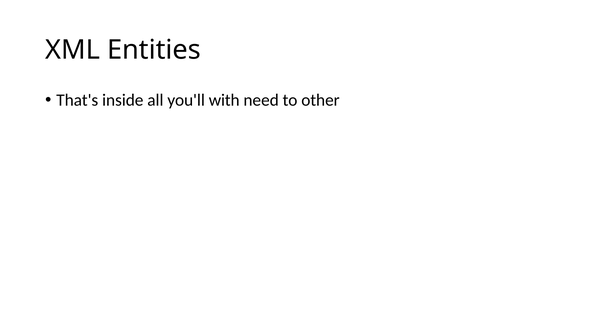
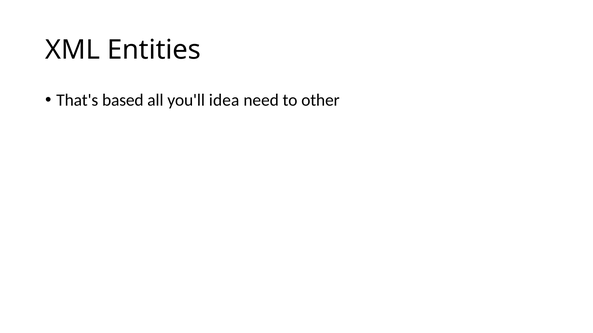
inside: inside -> based (123, 100)
with: with -> idea (224, 100)
